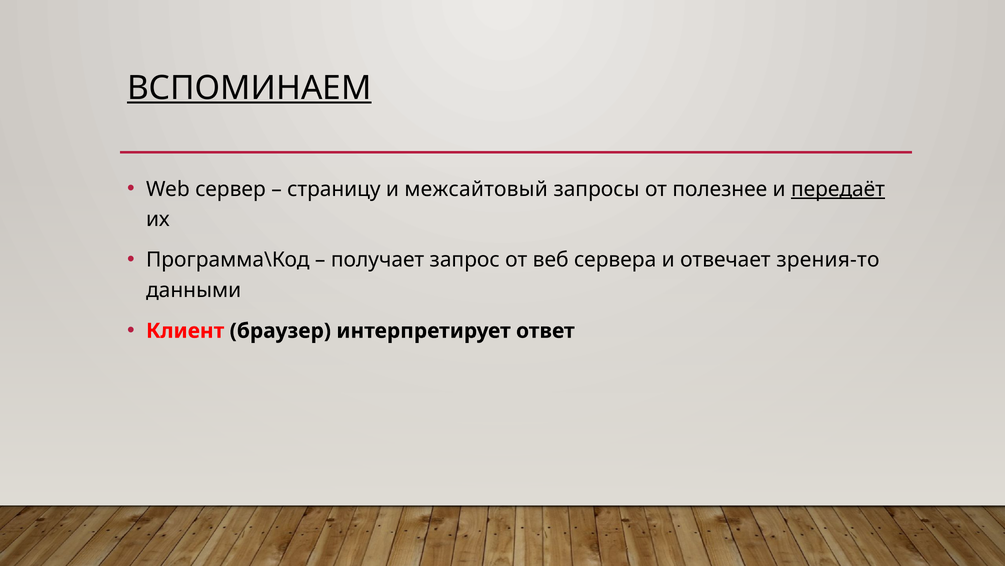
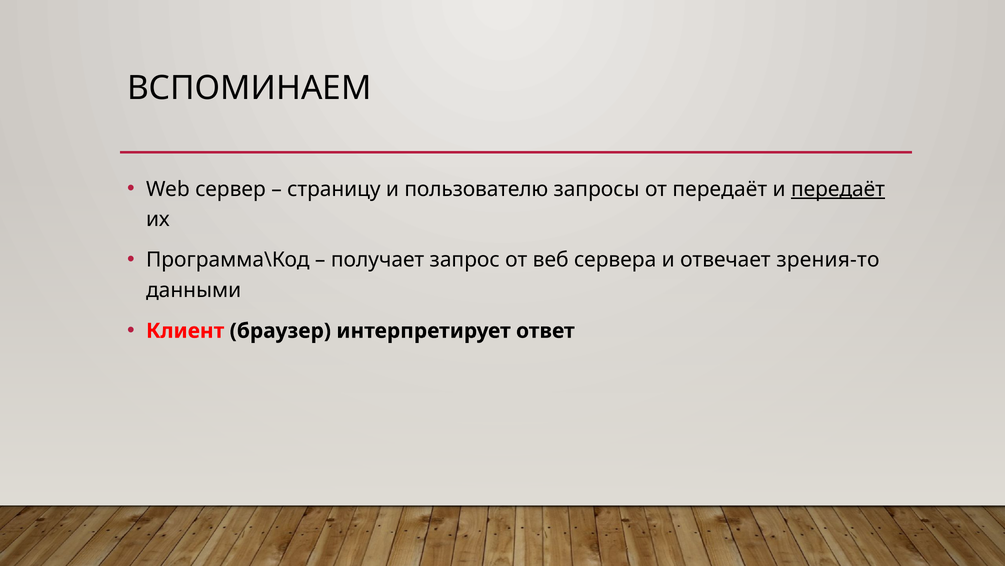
ВСПОМИНАЕМ underline: present -> none (249, 88)
межсайтовый: межсайтовый -> пользователю (476, 189)
от полезнее: полезнее -> передаёт (720, 189)
